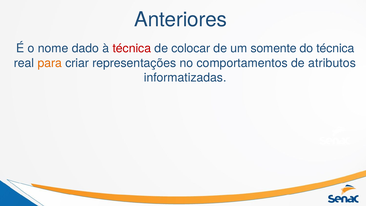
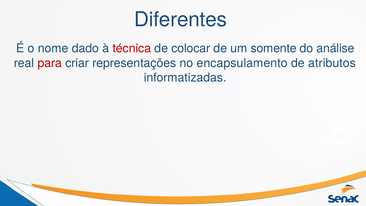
Anteriores: Anteriores -> Diferentes (181, 19)
do técnica: técnica -> análise (335, 48)
para colour: orange -> red (50, 63)
comportamentos: comportamentos -> encapsulamento (242, 63)
